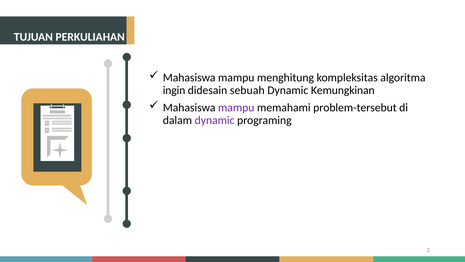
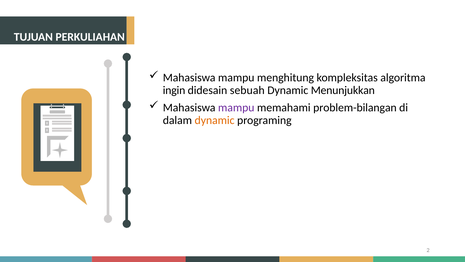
Kemungkinan: Kemungkinan -> Menunjukkan (343, 90)
problem-tersebut: problem-tersebut -> problem-bilangan (355, 108)
dynamic colour: purple -> orange (215, 120)
